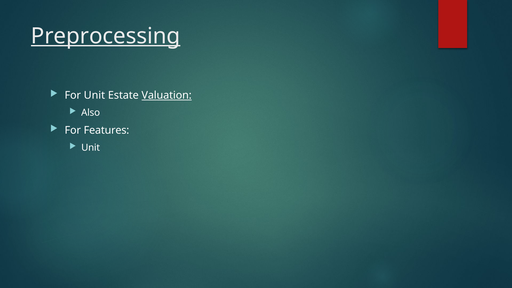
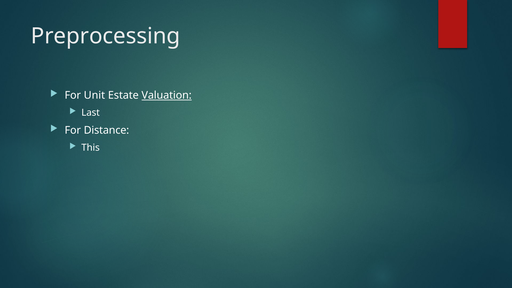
Preprocessing underline: present -> none (106, 36)
Also: Also -> Last (91, 113)
Features: Features -> Distance (106, 130)
Unit: Unit -> This (91, 148)
